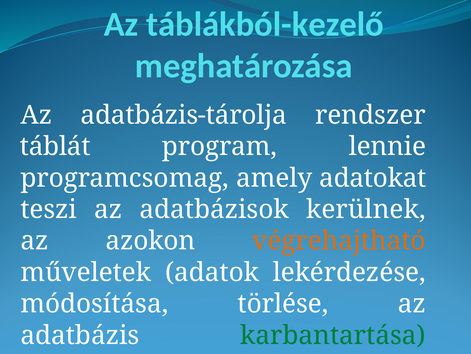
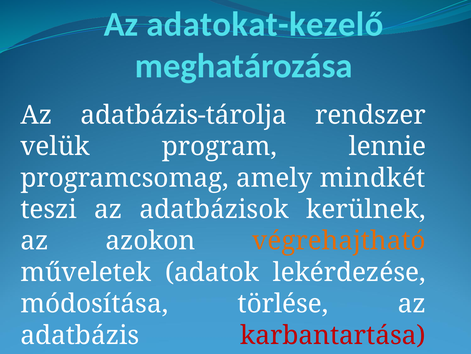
táblákból-kezelő: táblákból-kezelő -> adatokat-kezelő (265, 24)
táblát: táblát -> velük (55, 146)
adatokat: adatokat -> mindkét (373, 178)
karbantartása colour: green -> red (333, 335)
